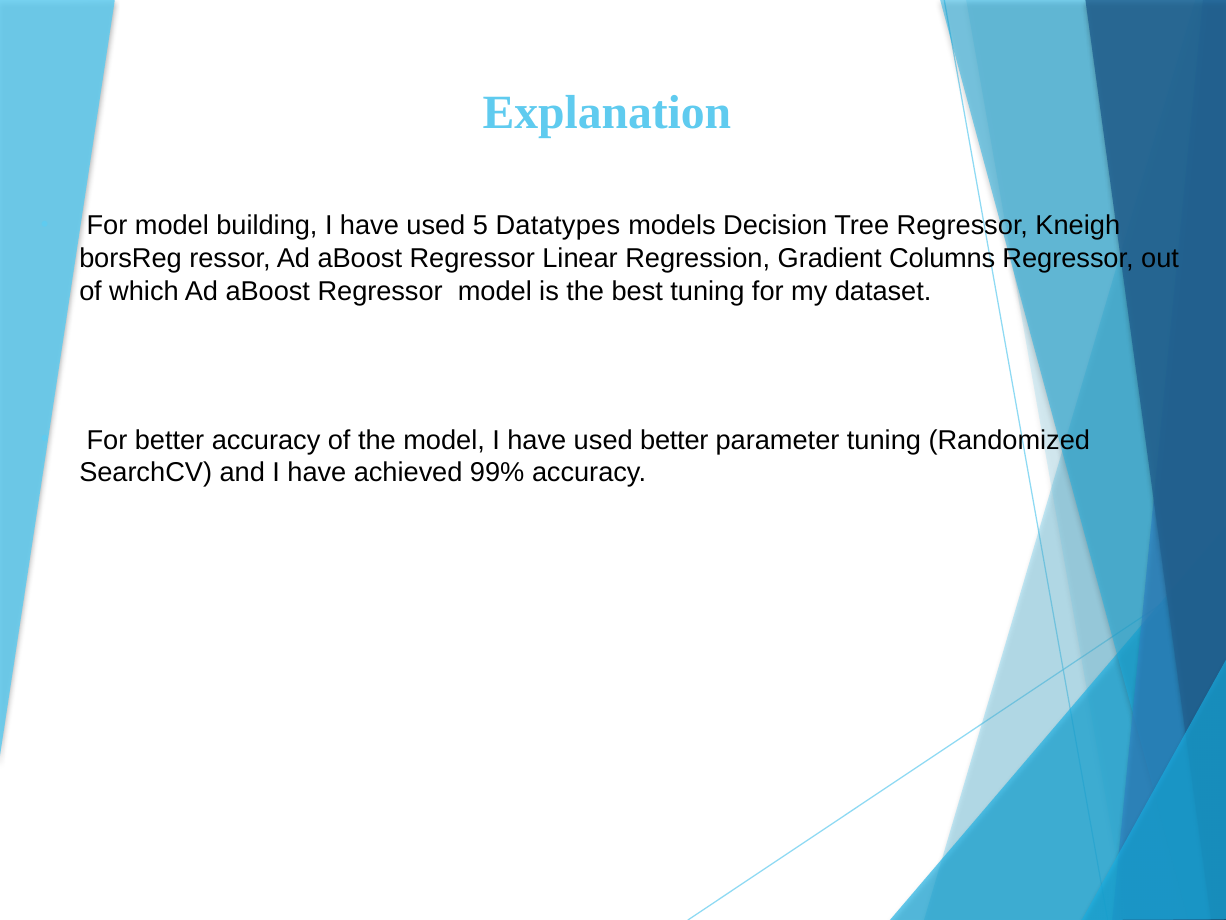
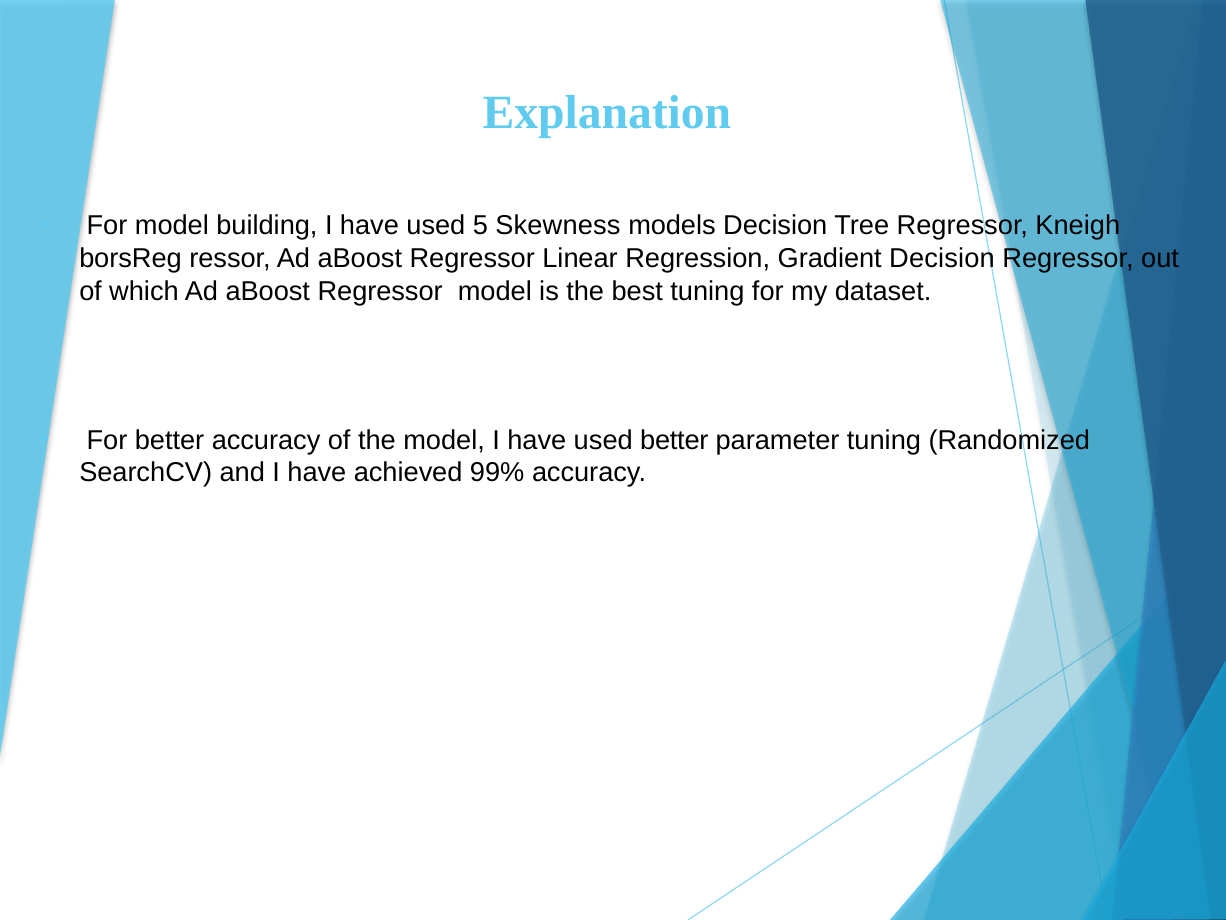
Datatypes: Datatypes -> Skewness (558, 226)
Gradient Columns: Columns -> Decision (942, 258)
